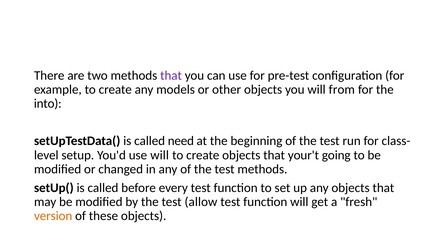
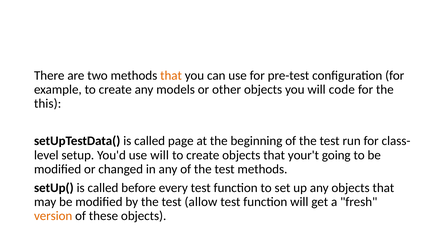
that colour: purple -> orange (171, 75)
from: from -> code (342, 89)
into: into -> this (48, 104)
need: need -> page (181, 141)
